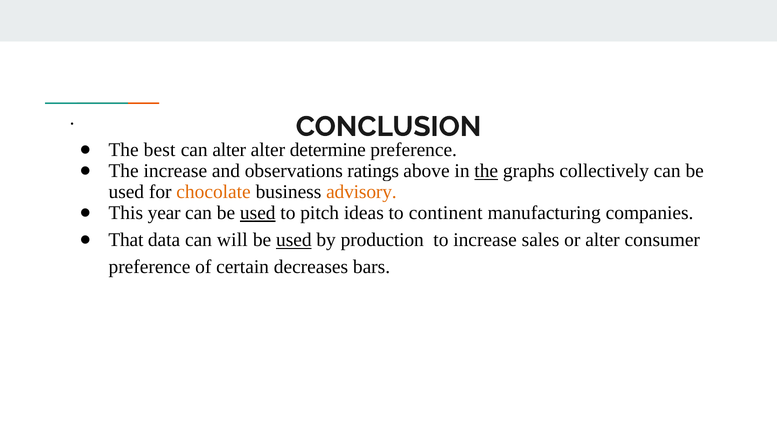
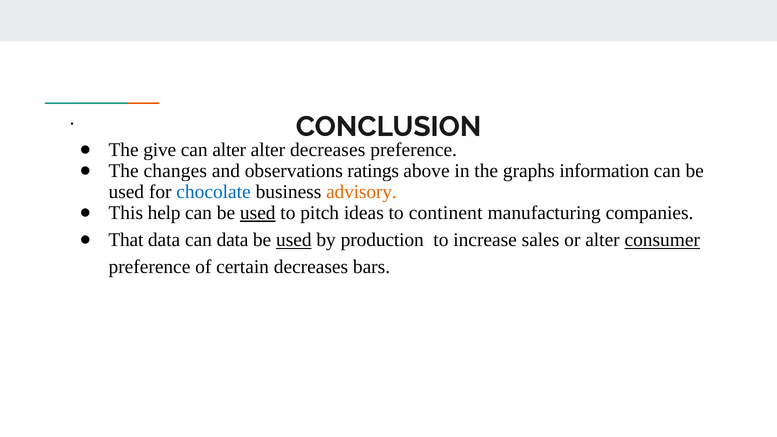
best: best -> give (160, 150)
alter determine: determine -> decreases (328, 150)
The increase: increase -> changes (175, 171)
the underline: present -> none (486, 171)
collectively: collectively -> information (604, 171)
chocolate colour: orange -> blue (214, 192)
year: year -> help (164, 213)
can will: will -> data (233, 240)
consumer underline: none -> present (662, 240)
